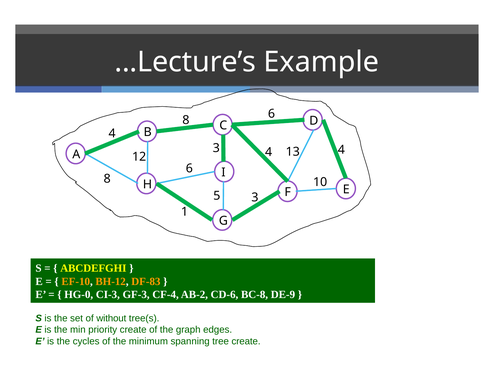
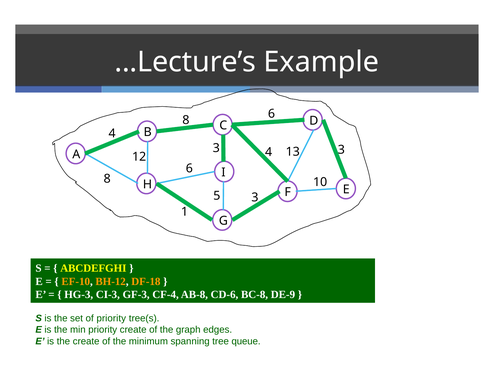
4: 4 -> 3 (341, 150)
DF-83: DF-83 -> DF-18 (146, 282)
HG-0: HG-0 -> HG-3 (79, 295)
AB-2: AB-2 -> AB-8 (194, 295)
of without: without -> priority (111, 319)
the cycles: cycles -> create (86, 342)
tree create: create -> queue (246, 342)
